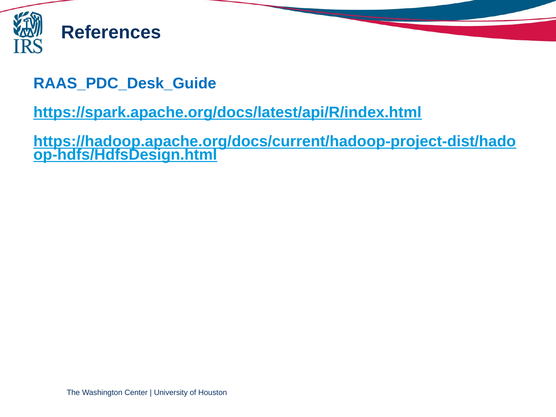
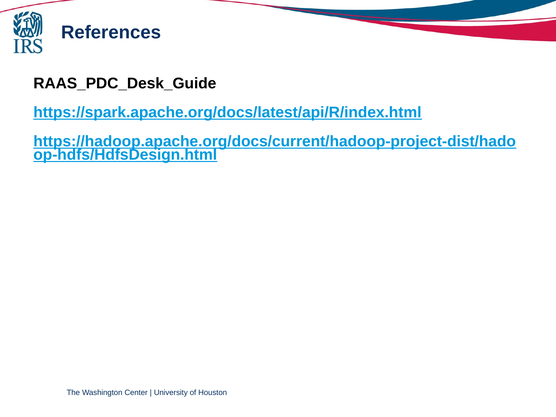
RAAS_PDC_Desk_Guide colour: blue -> black (125, 83)
